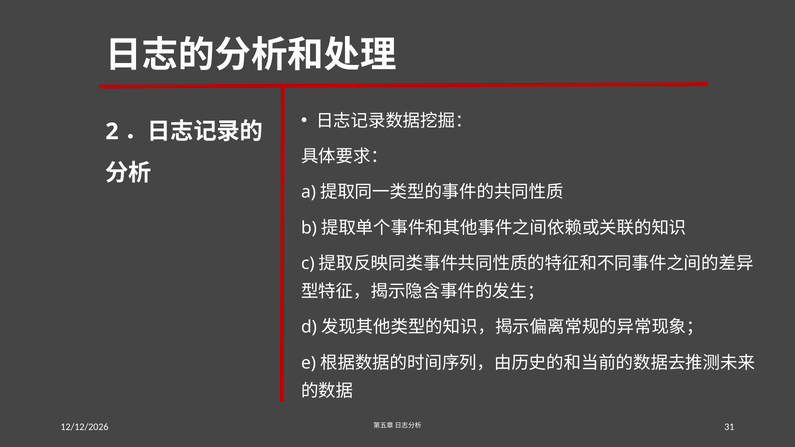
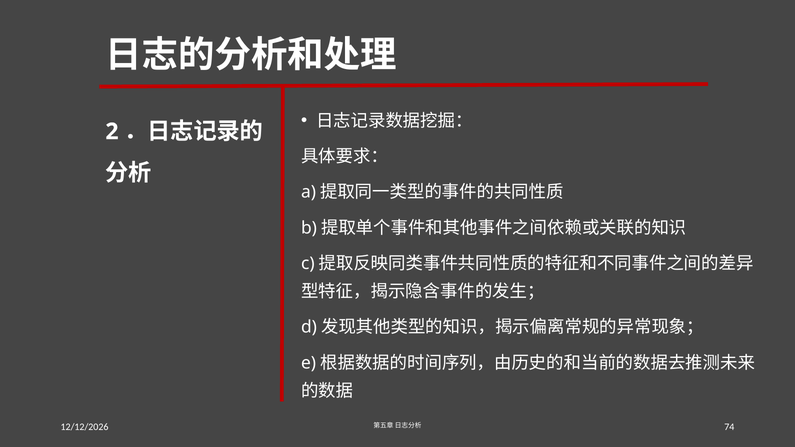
31: 31 -> 74 (729, 427)
